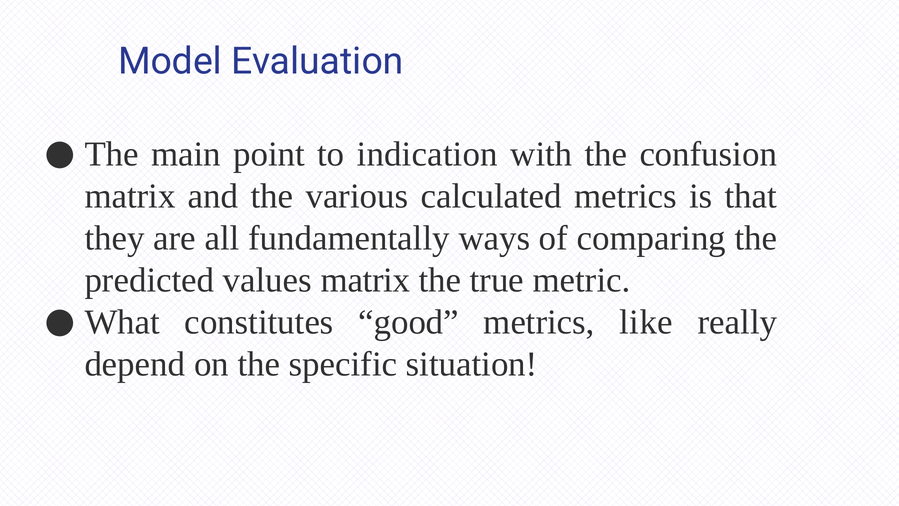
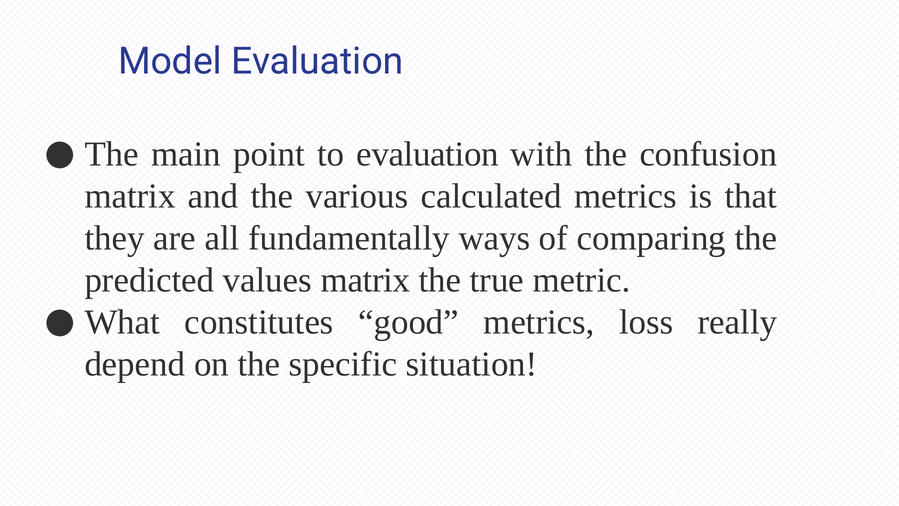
to indication: indication -> evaluation (428, 154)
like: like -> loss (646, 322)
